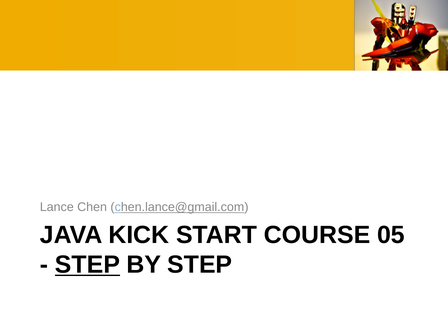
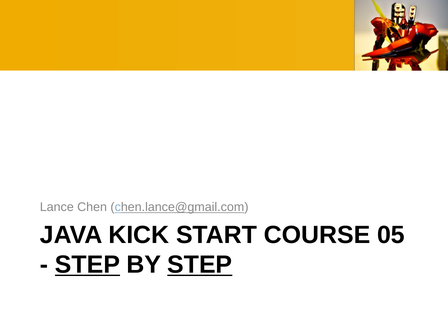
STEP underline: none -> present (200, 265)
